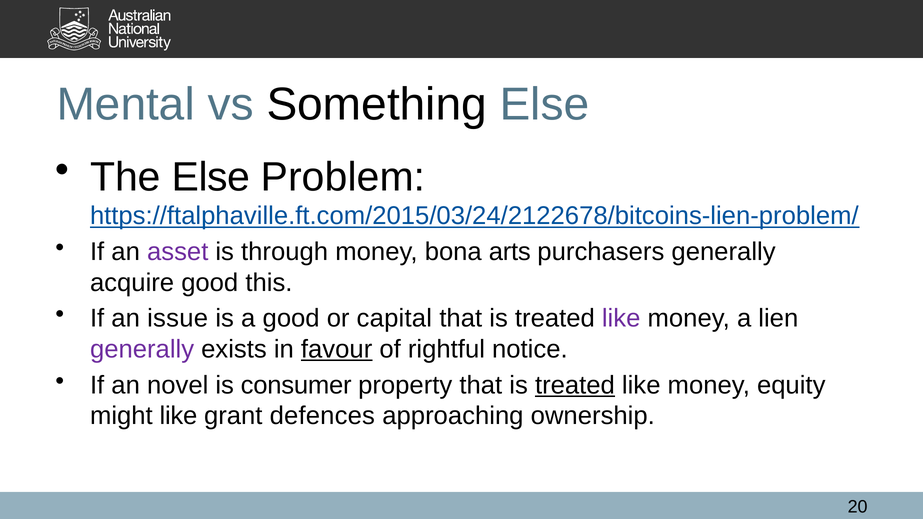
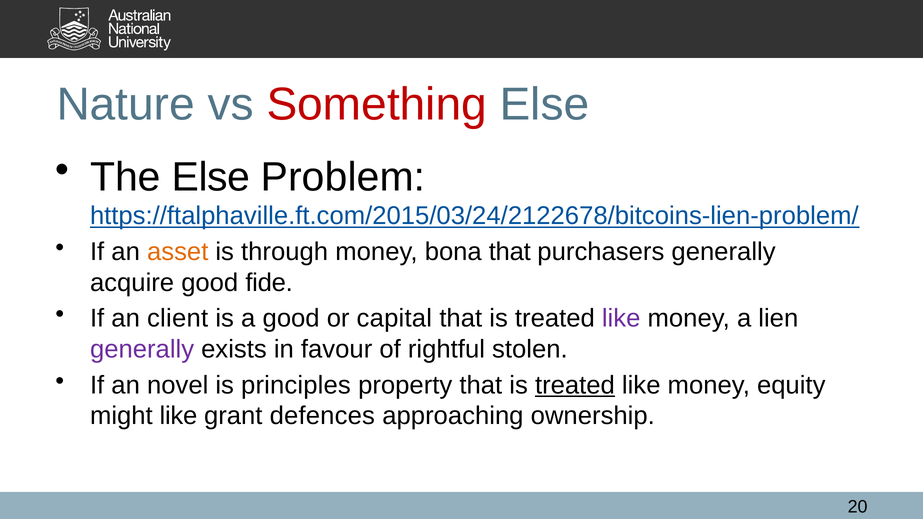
Mental: Mental -> Nature (126, 104)
Something colour: black -> red (377, 104)
asset colour: purple -> orange (178, 252)
bona arts: arts -> that (510, 252)
this: this -> fide (269, 283)
issue: issue -> client (178, 319)
favour underline: present -> none (337, 349)
notice: notice -> stolen (530, 349)
consumer: consumer -> principles (296, 385)
